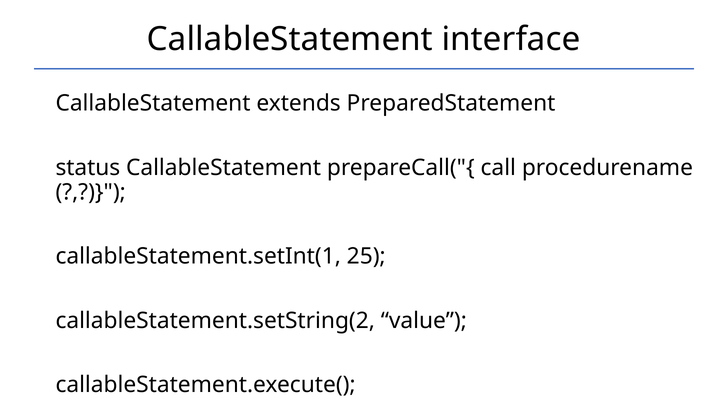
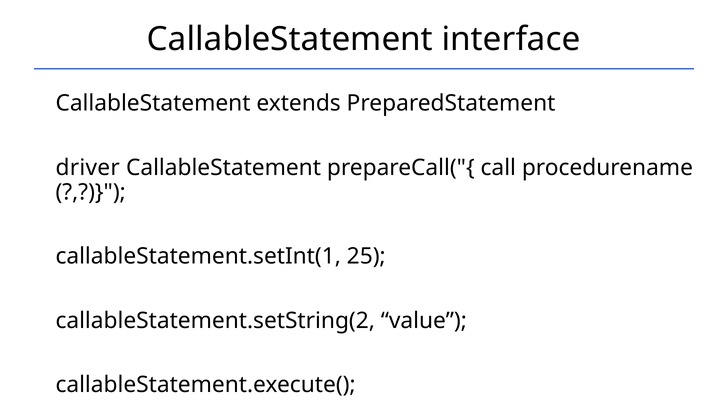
status: status -> driver (88, 168)
